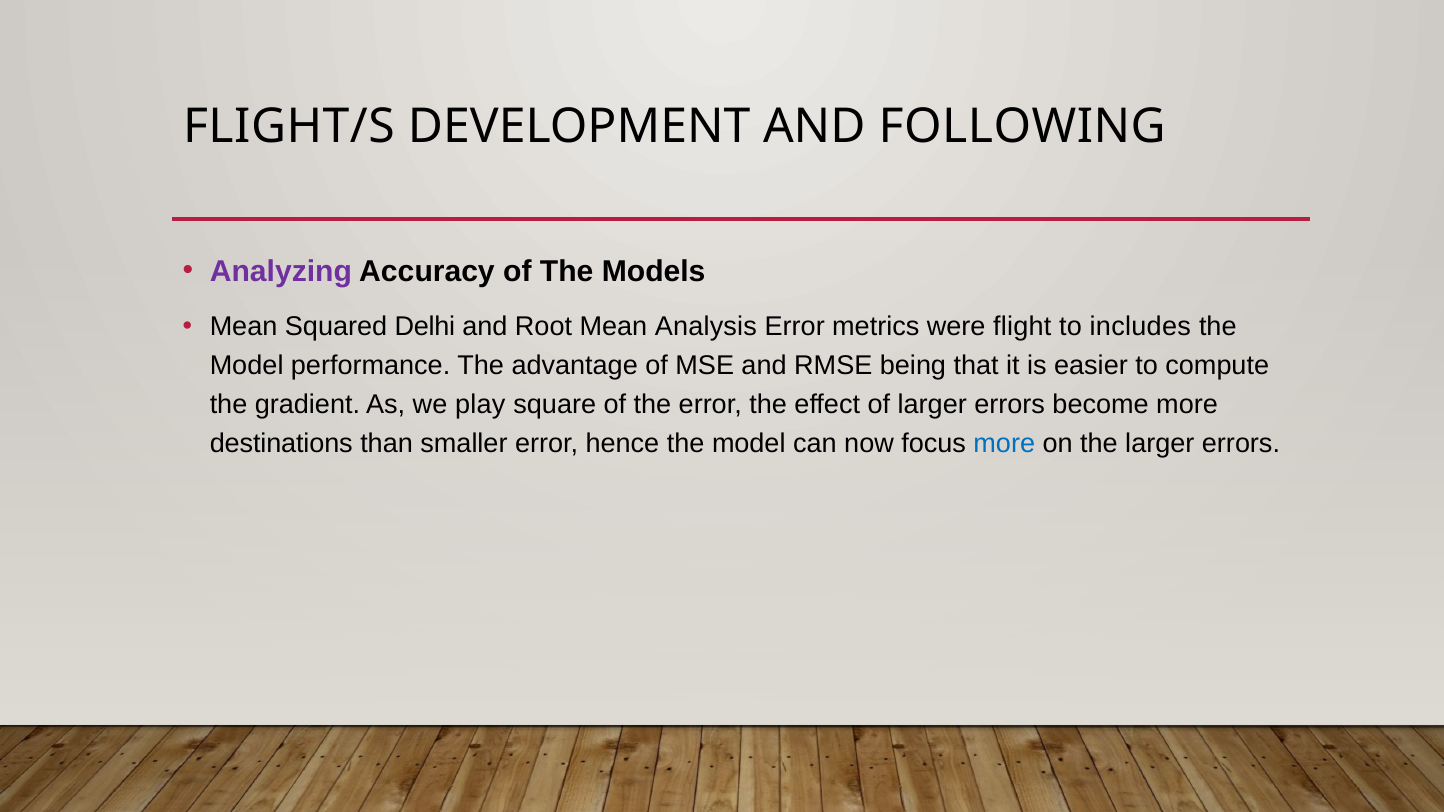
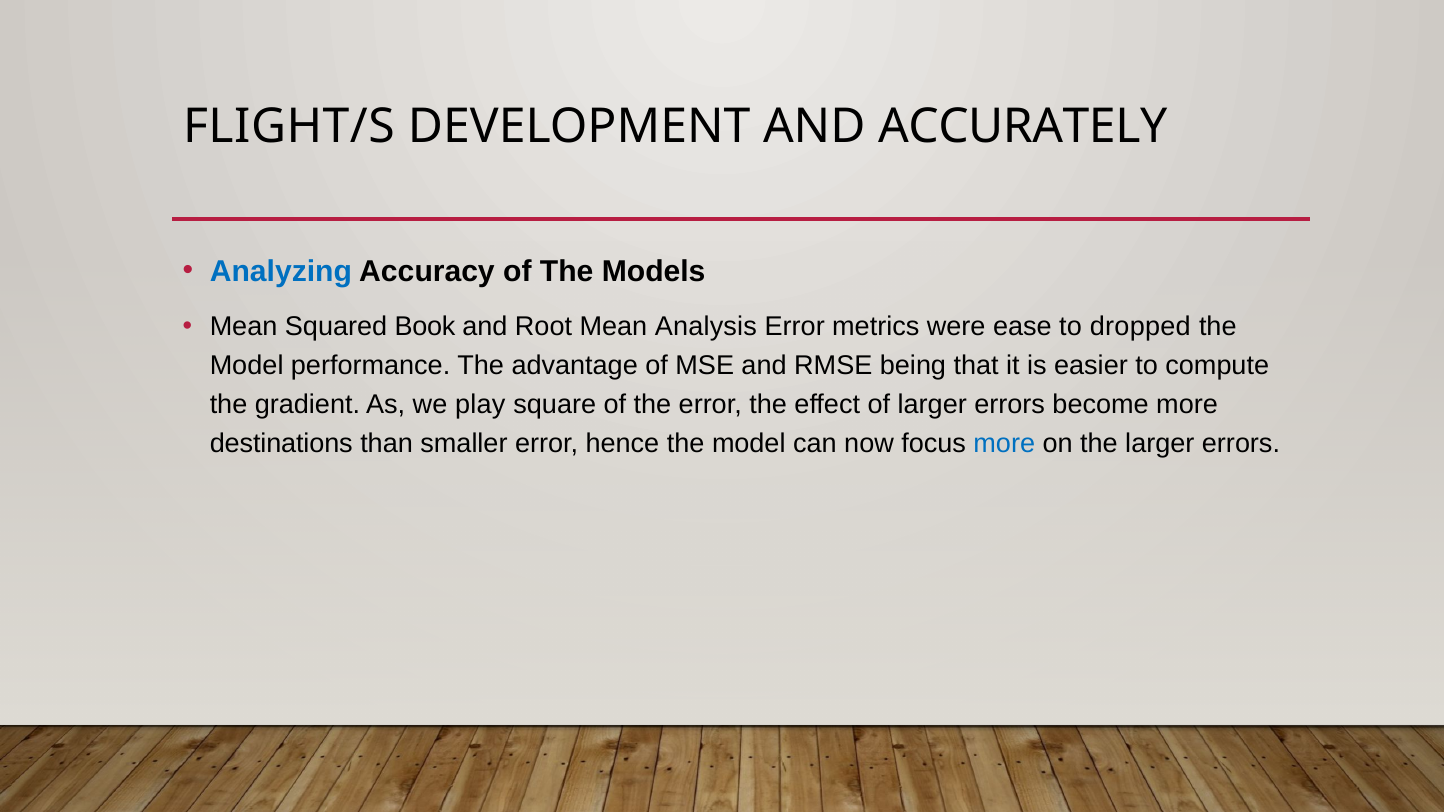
FOLLOWING: FOLLOWING -> ACCURATELY (1023, 126)
Analyzing colour: purple -> blue (281, 272)
Delhi: Delhi -> Book (425, 327)
flight: flight -> ease (1022, 327)
includes: includes -> dropped (1140, 327)
